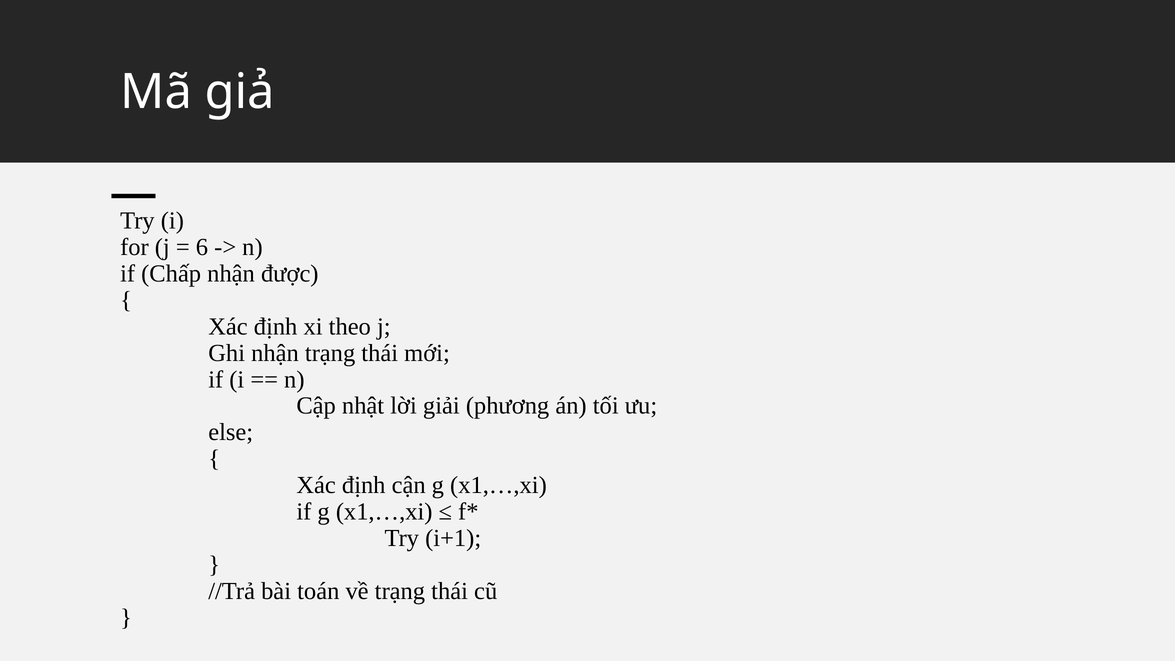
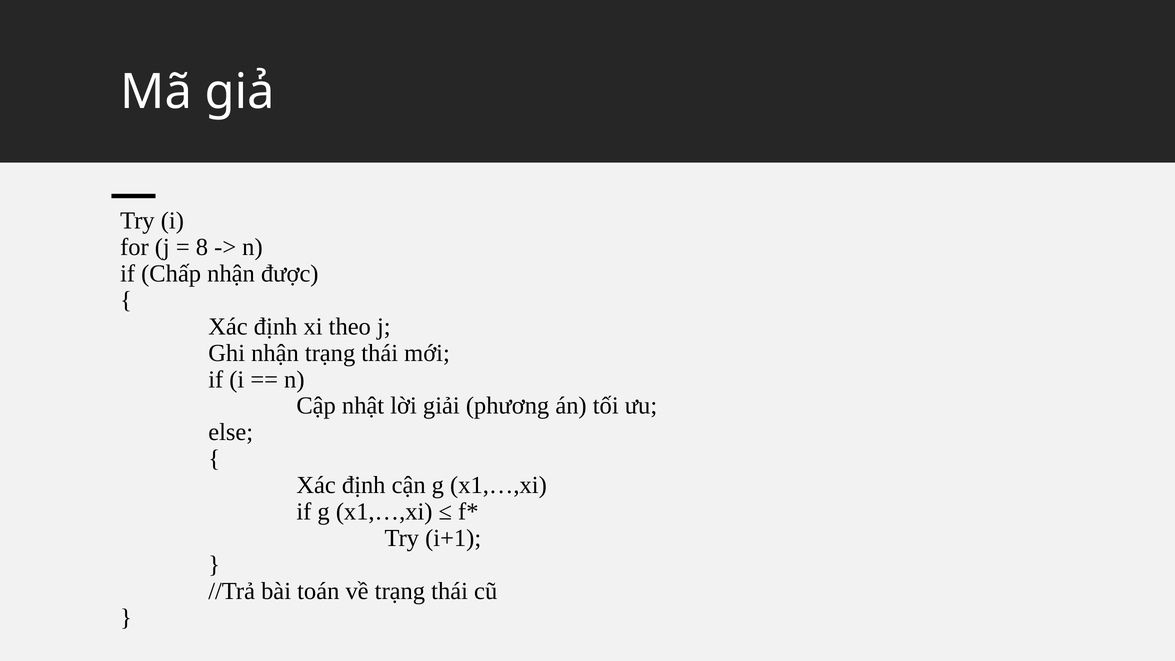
6: 6 -> 8 (202, 247)
